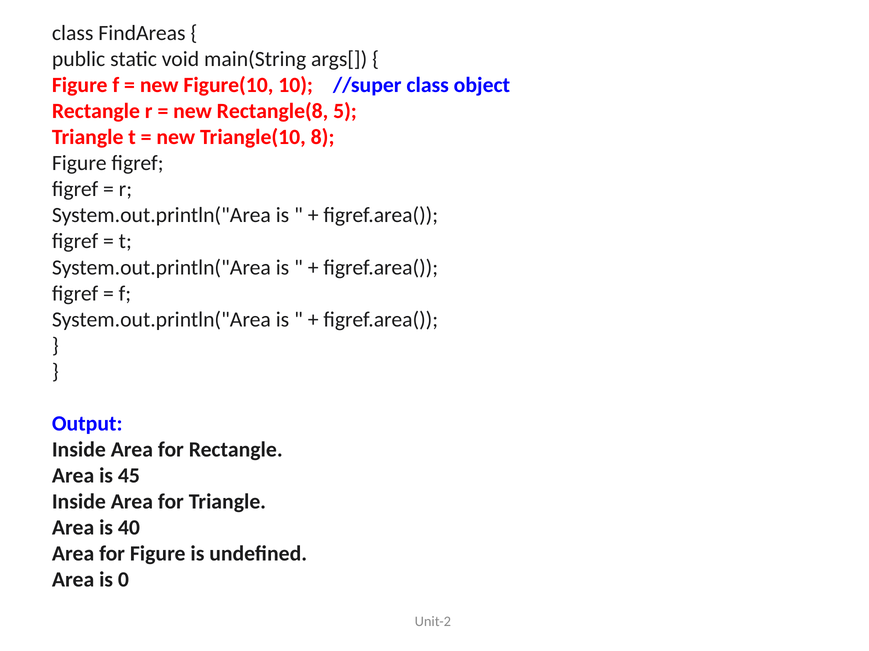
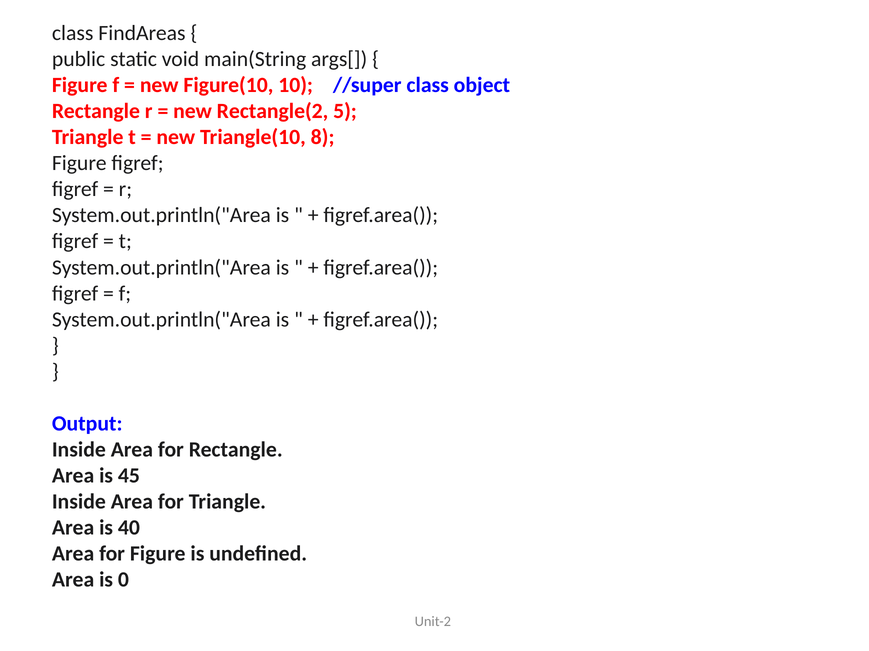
Rectangle(8: Rectangle(8 -> Rectangle(2 (273, 111)
